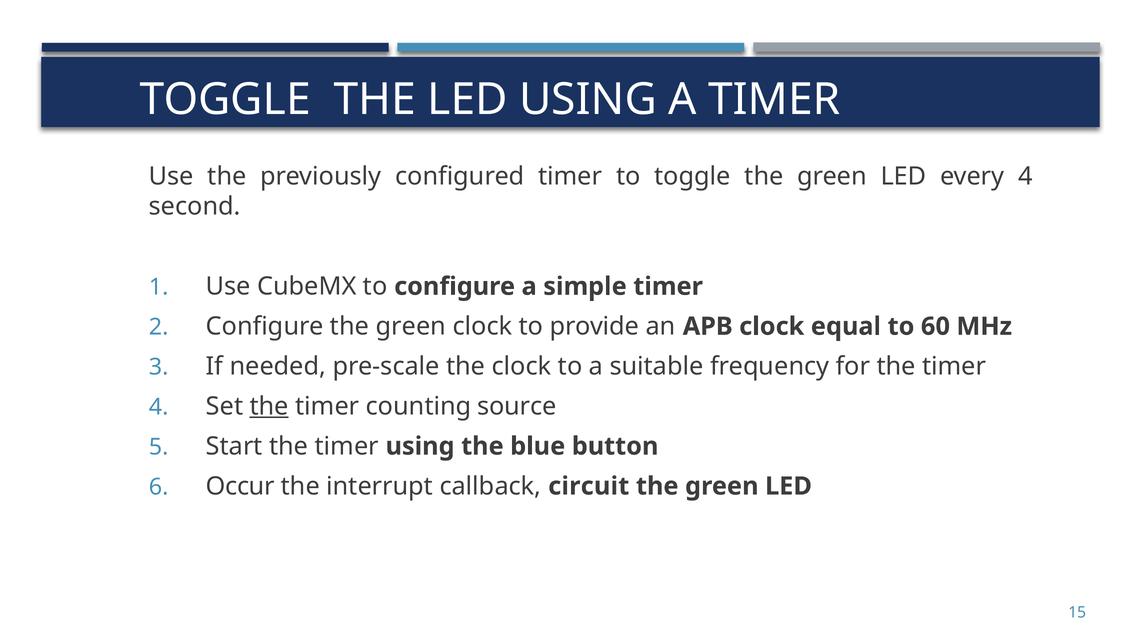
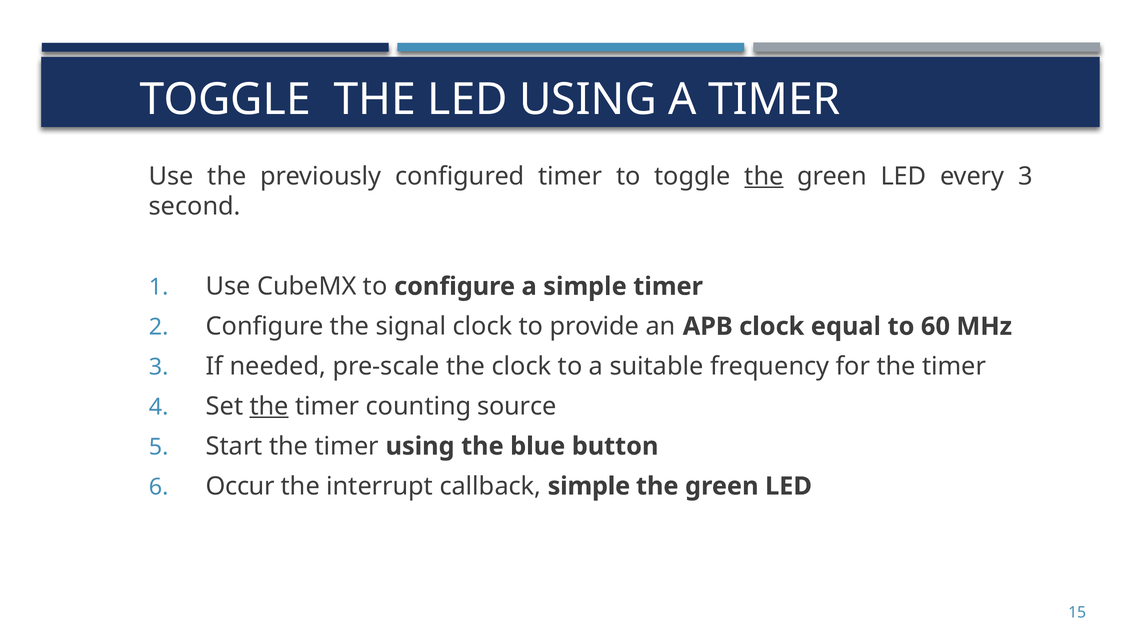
the underline: none -> present (764, 176)
every 4: 4 -> 3 (1025, 176)
Configure the green: green -> signal (411, 327)
callback circuit: circuit -> simple (589, 487)
